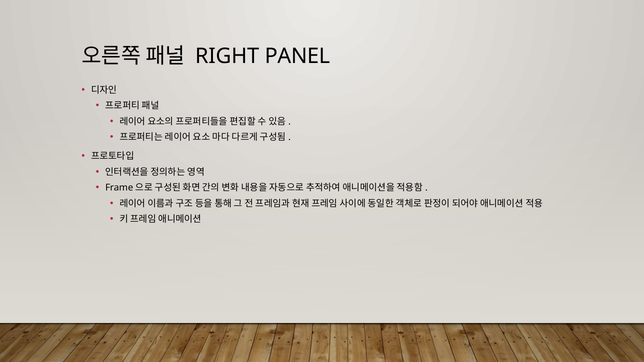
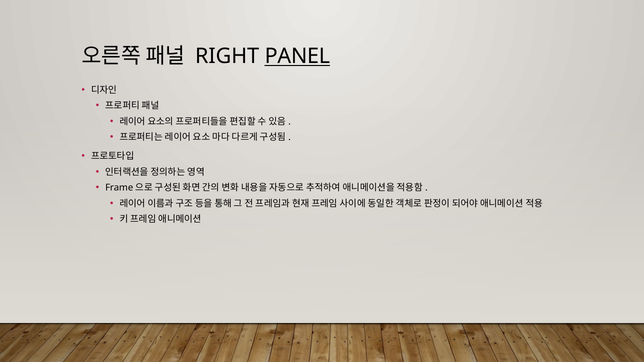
PANEL underline: none -> present (297, 56)
